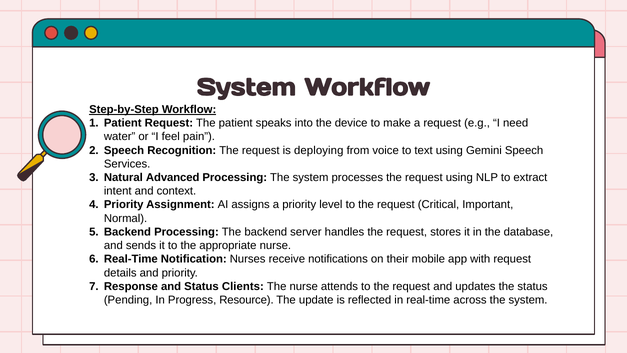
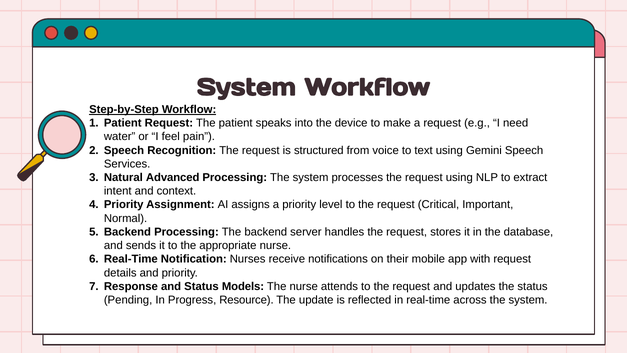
deploying: deploying -> structured (319, 150)
Clients: Clients -> Models (243, 286)
